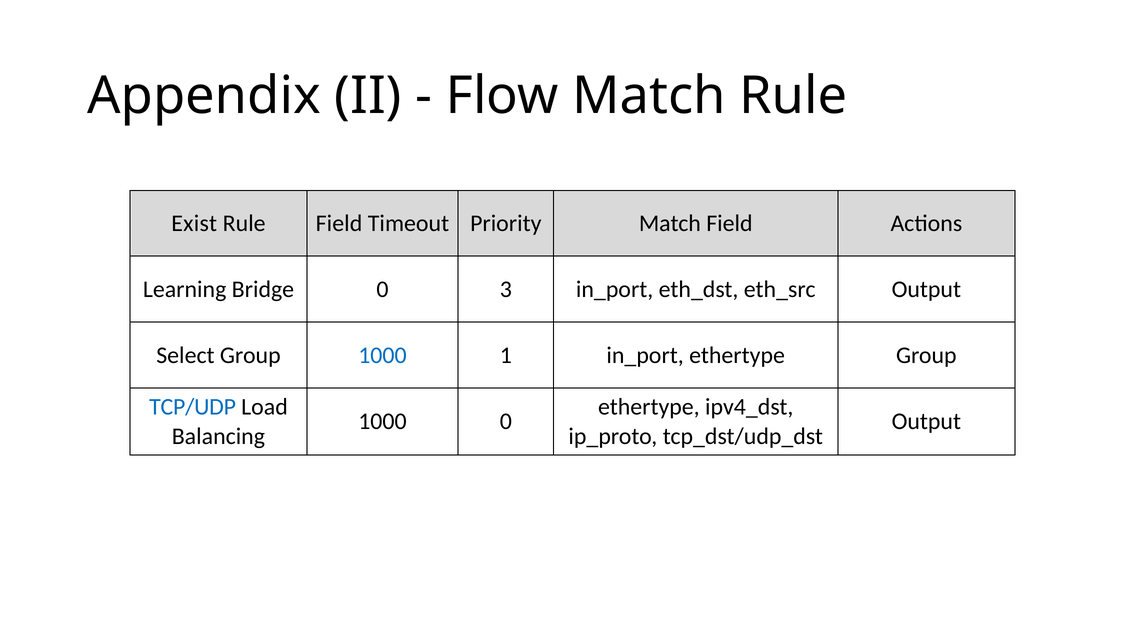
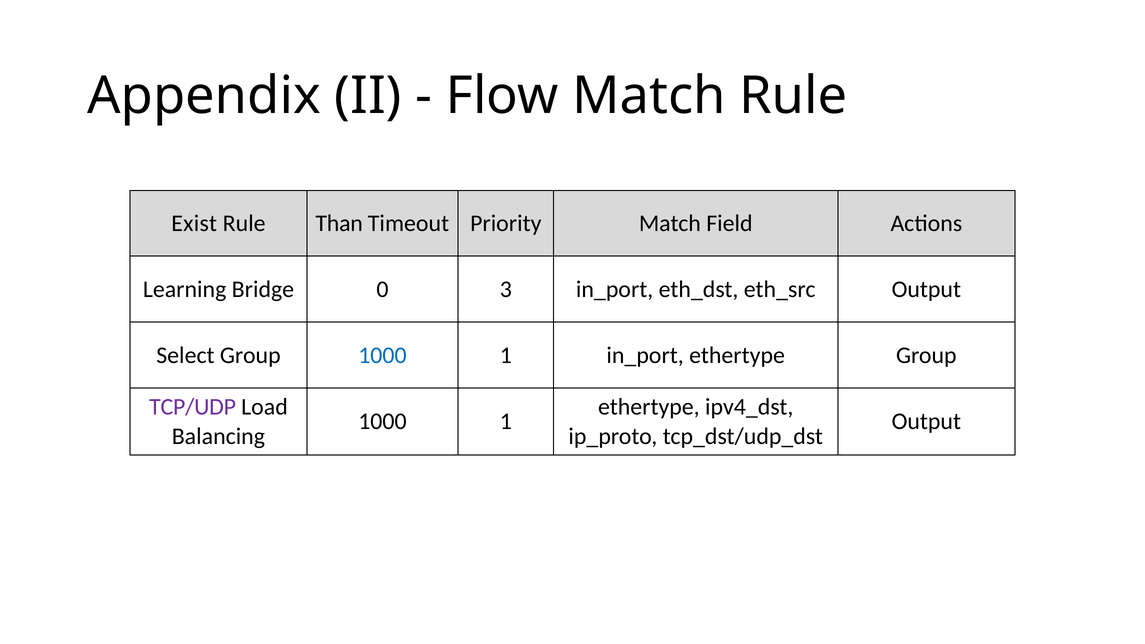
Rule Field: Field -> Than (339, 224)
TCP/UDP colour: blue -> purple (193, 407)
0: 0 -> 1 (506, 422)
